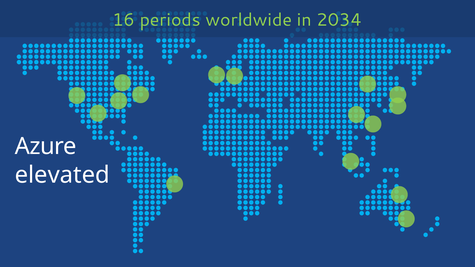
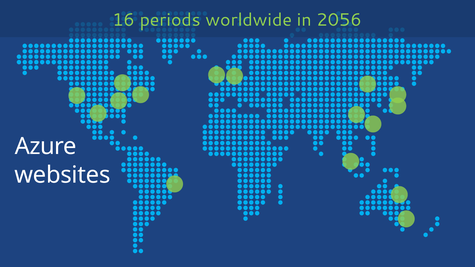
2034: 2034 -> 2056 (339, 20)
elevated: elevated -> websites (62, 175)
